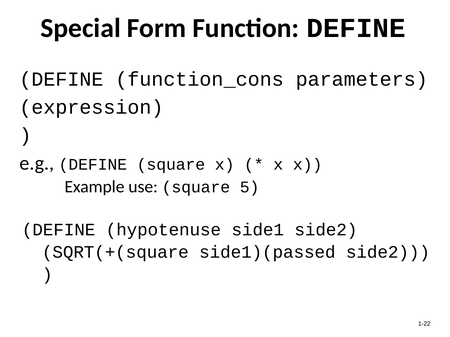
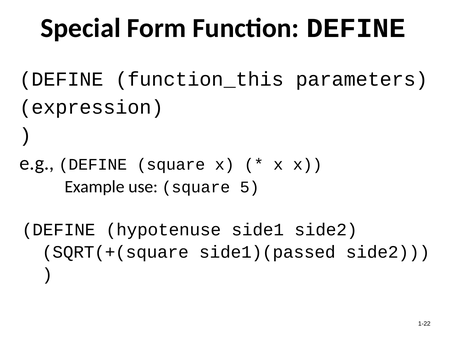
function_cons: function_cons -> function_this (200, 79)
